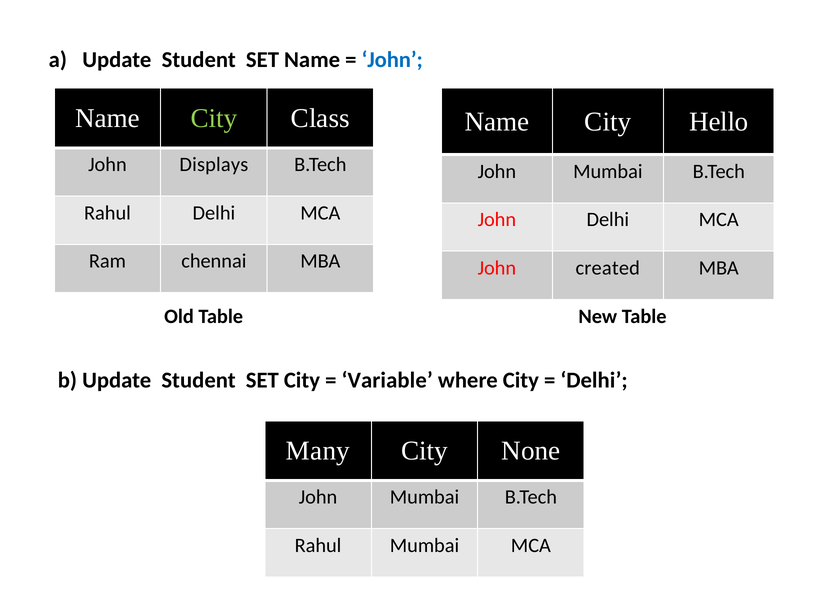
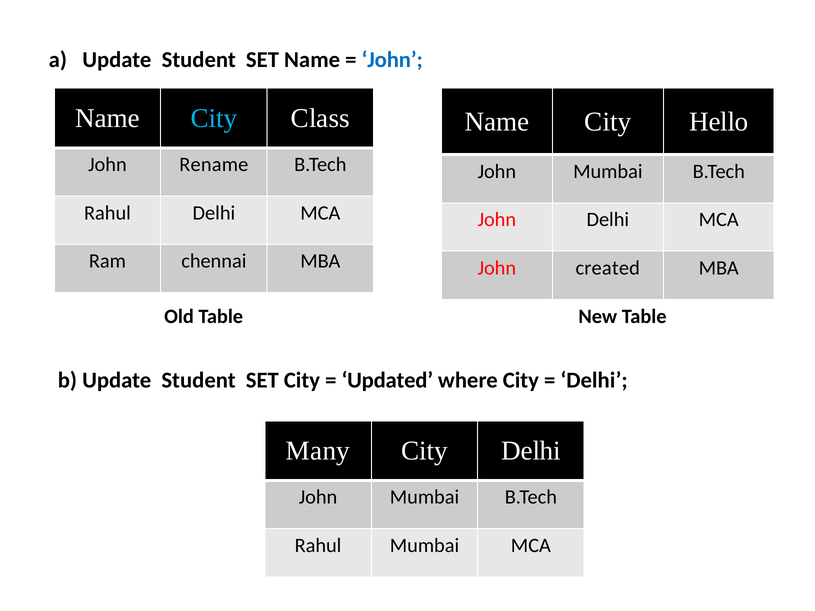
City colour: light green -> light blue (214, 118)
Displays: Displays -> Rename (214, 165)
Variable: Variable -> Updated (387, 381)
City None: None -> Delhi (531, 451)
